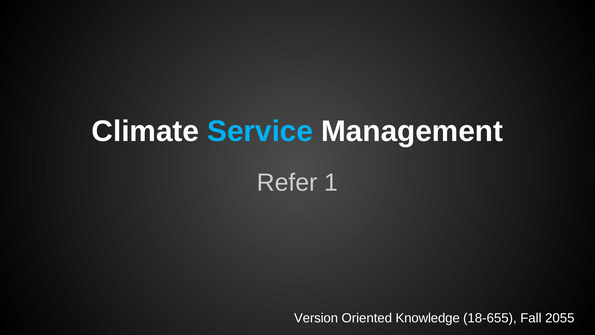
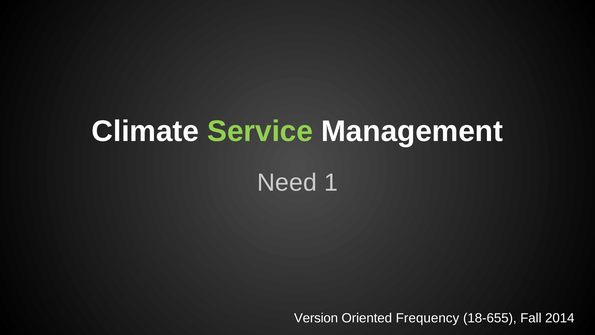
Service colour: light blue -> light green (260, 131)
Refer: Refer -> Need (287, 183)
Knowledge: Knowledge -> Frequency (428, 318)
2055: 2055 -> 2014 (560, 318)
